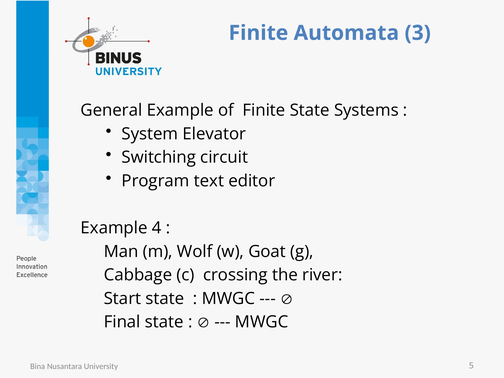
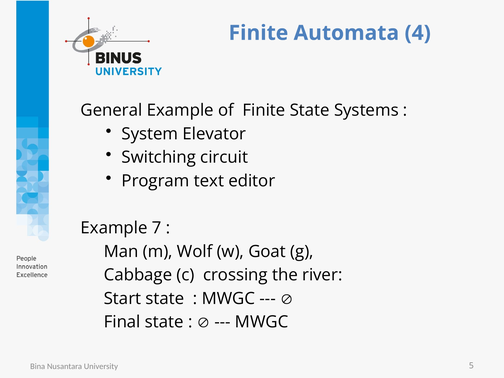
3: 3 -> 4 (418, 33)
4: 4 -> 7 (157, 228)
